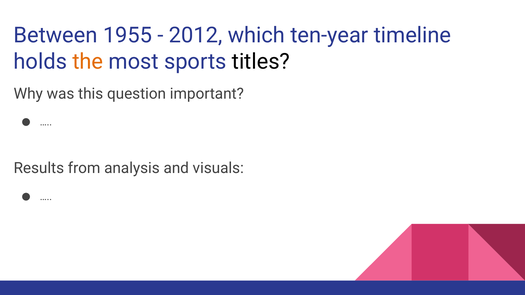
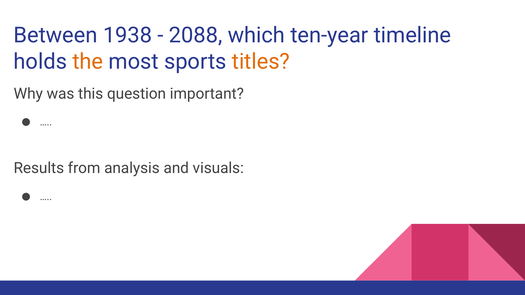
1955: 1955 -> 1938 (128, 35)
2012: 2012 -> 2088 (196, 35)
titles colour: black -> orange (261, 62)
